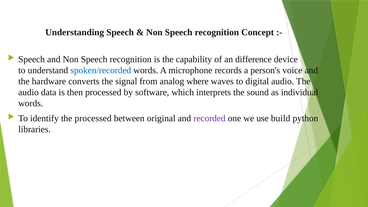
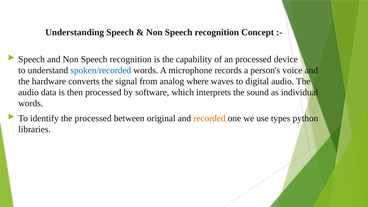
an difference: difference -> processed (253, 59)
recorded colour: purple -> orange (209, 118)
build: build -> types (281, 118)
